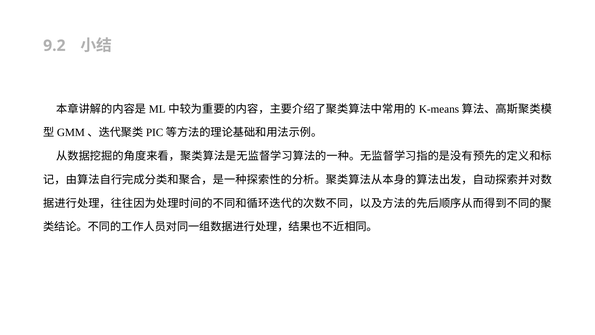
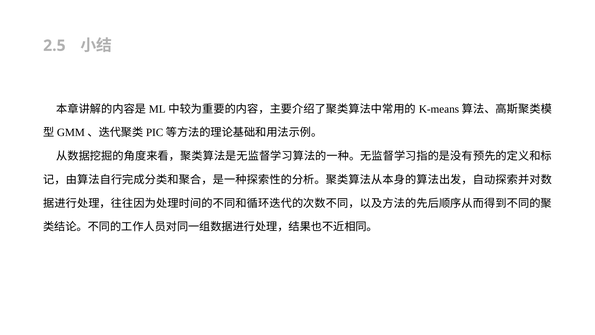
9.2: 9.2 -> 2.5 (54, 46)
